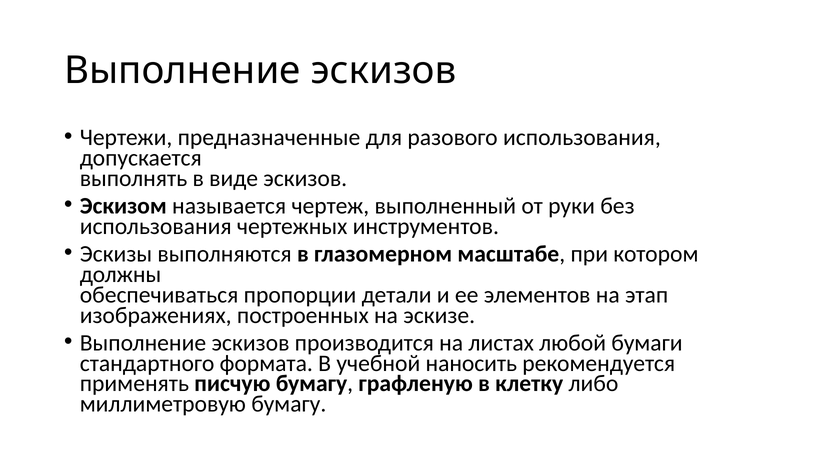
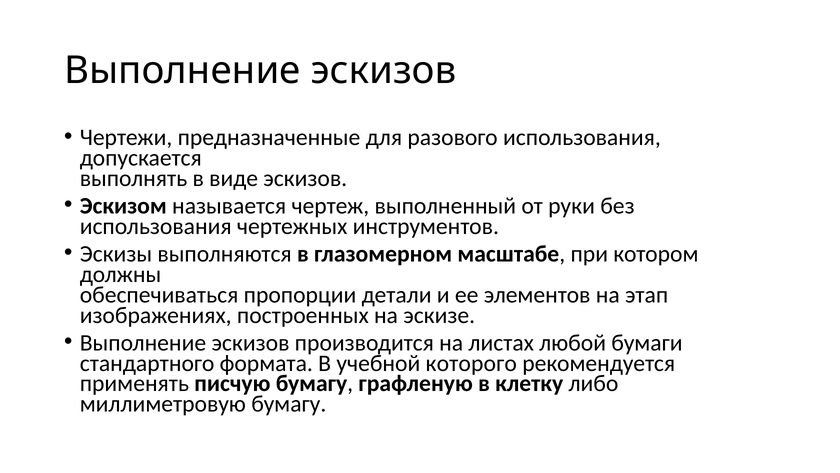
наносить: наносить -> которого (471, 363)
